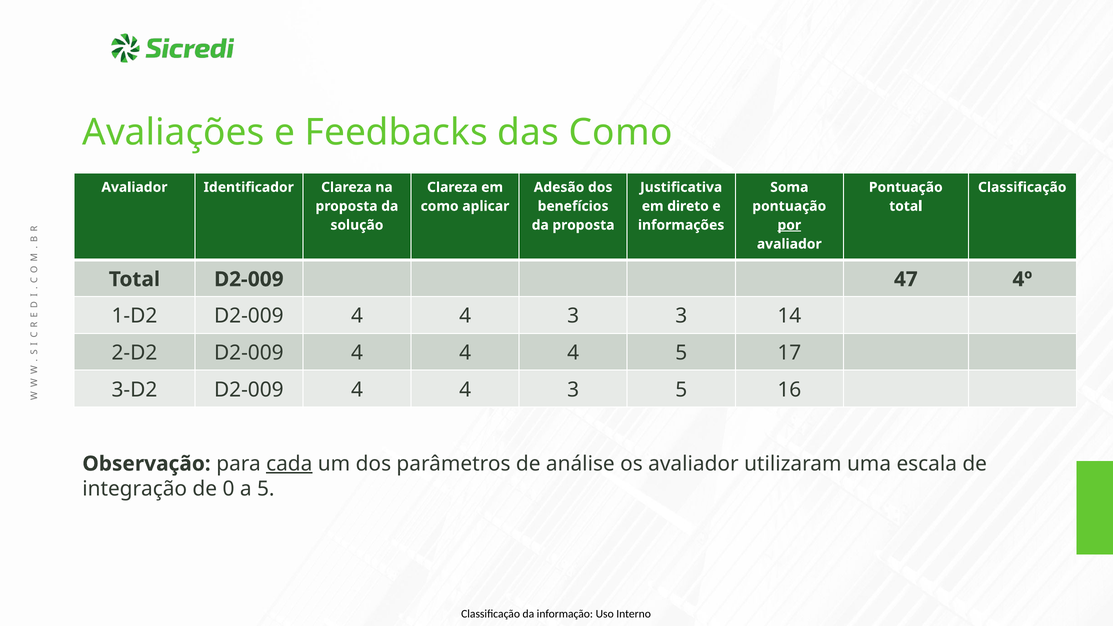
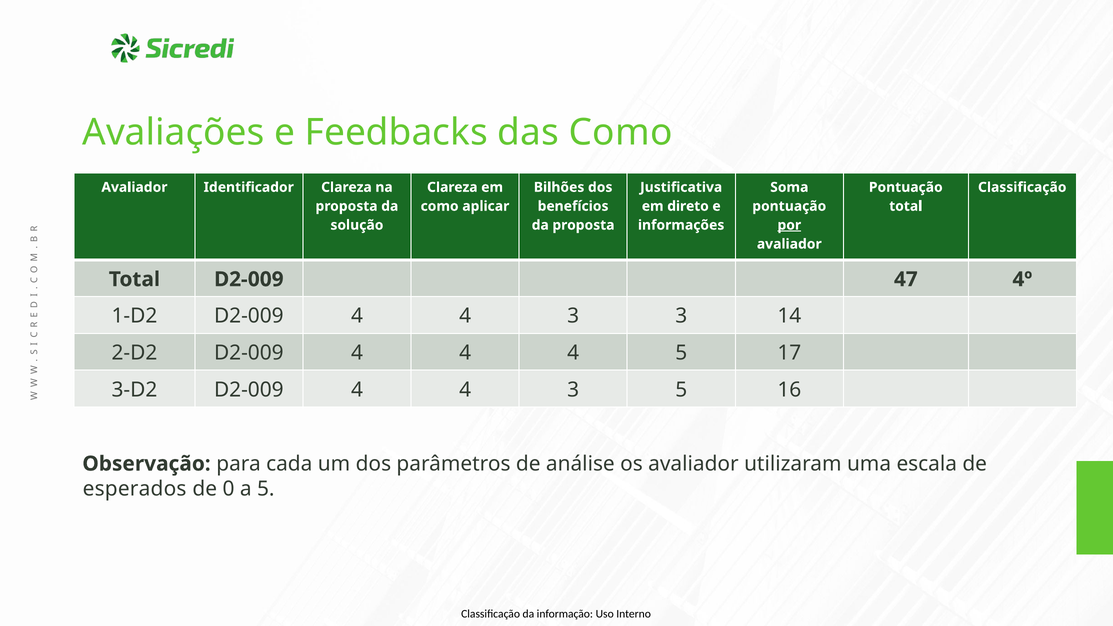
Adesão: Adesão -> Bilhões (559, 187)
cada underline: present -> none (289, 464)
integração: integração -> esperados (135, 489)
